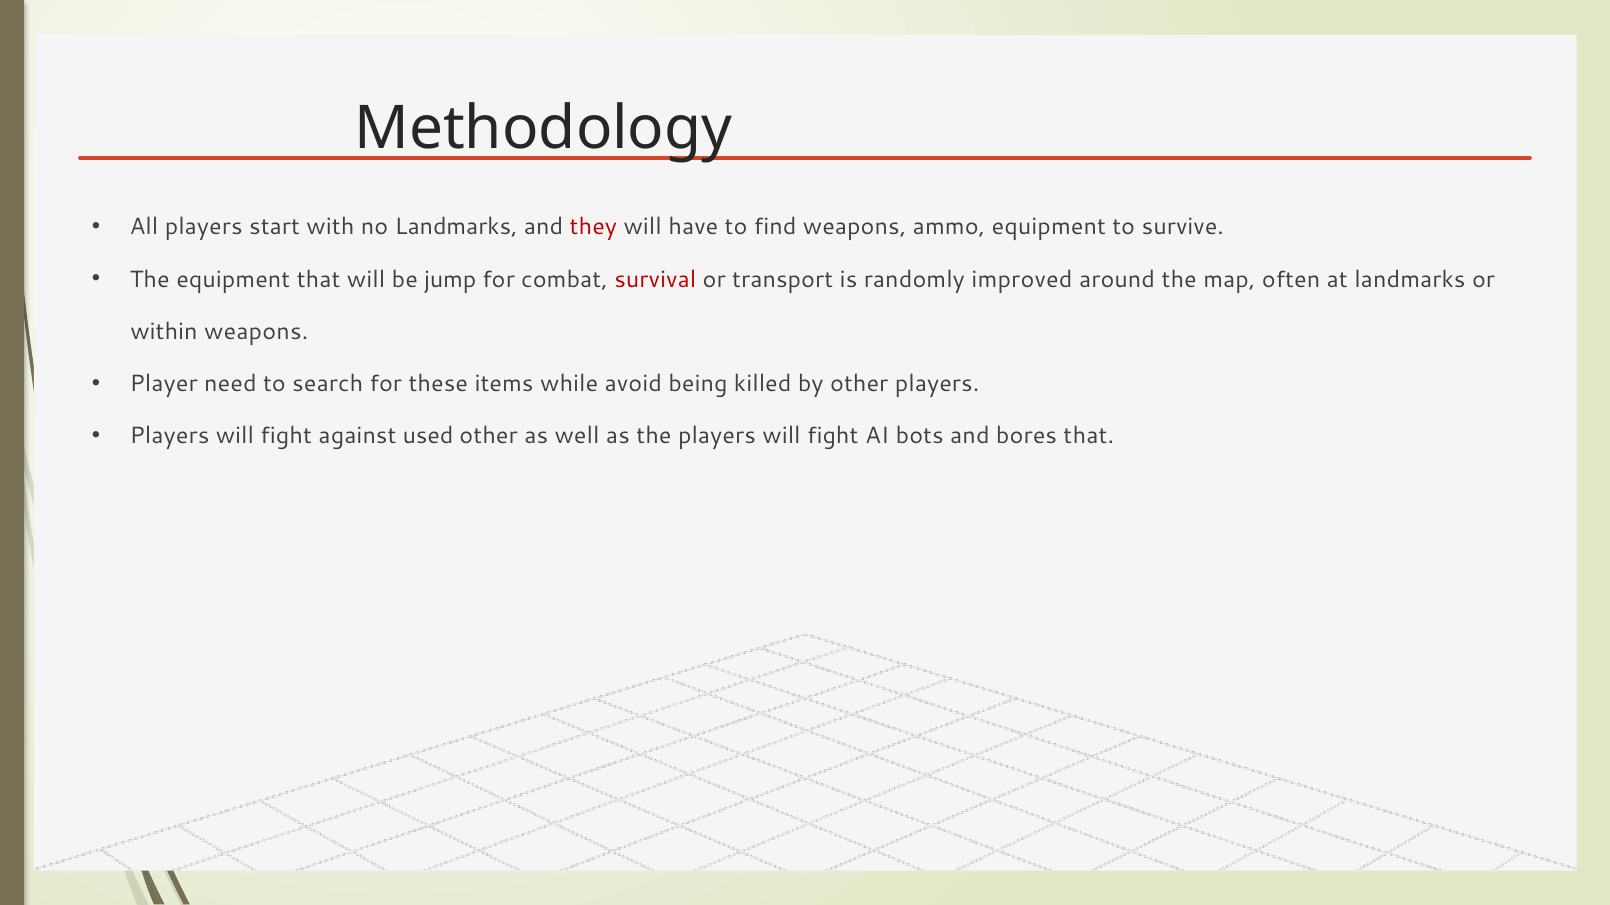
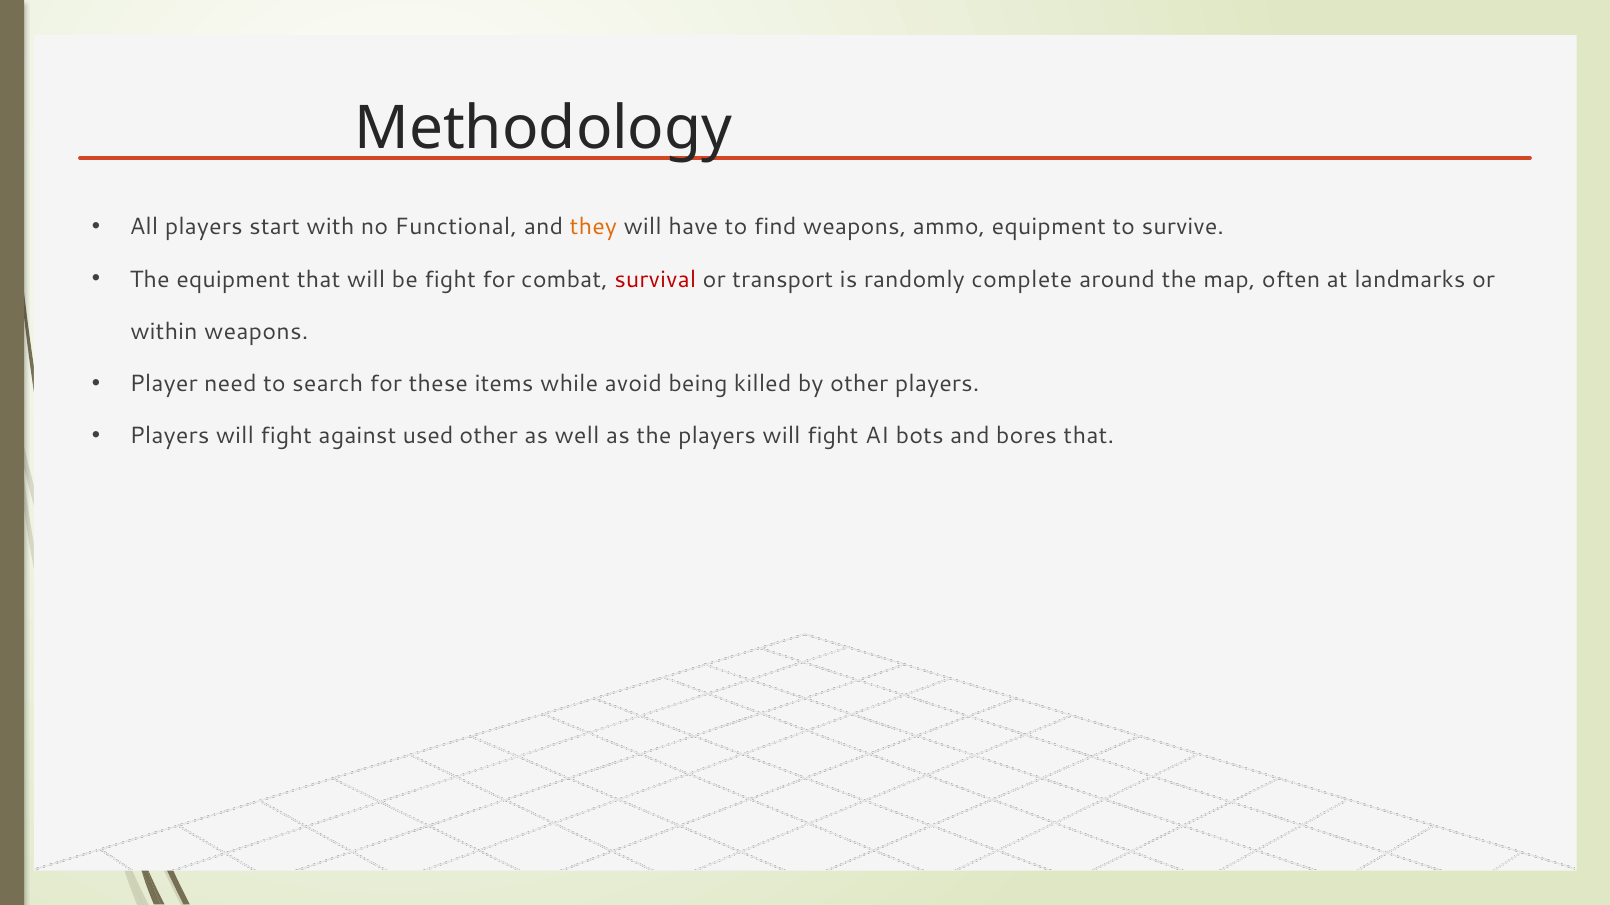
no Landmarks: Landmarks -> Functional (456, 227)
they colour: red -> orange (593, 227)
be jump: jump -> fight (450, 279)
improved: improved -> complete (1022, 279)
